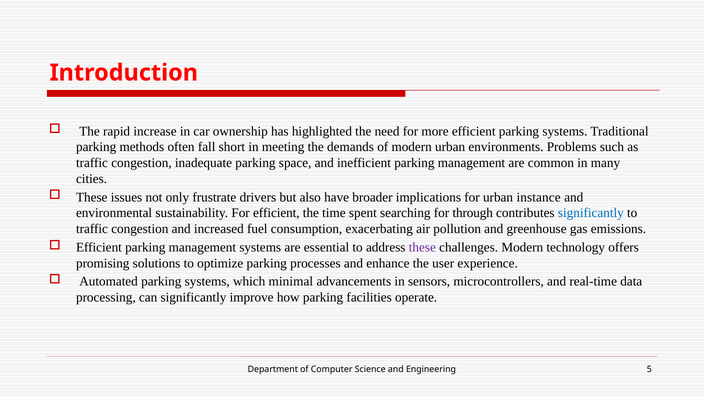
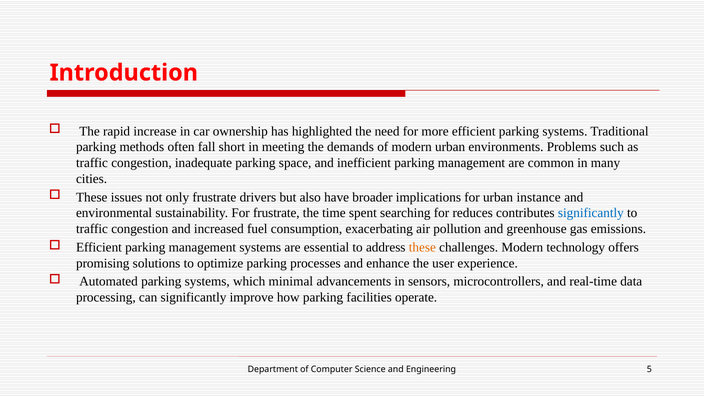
For efficient: efficient -> frustrate (276, 213)
through: through -> reduces (473, 213)
these colour: purple -> orange (422, 247)
